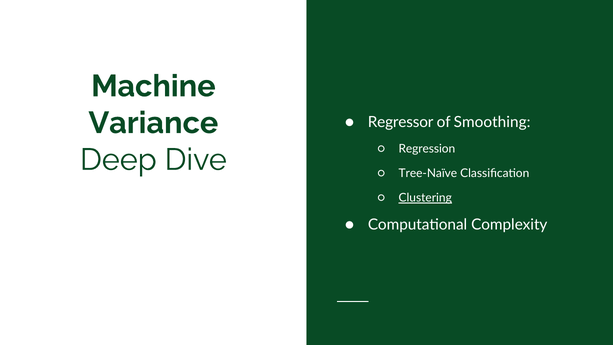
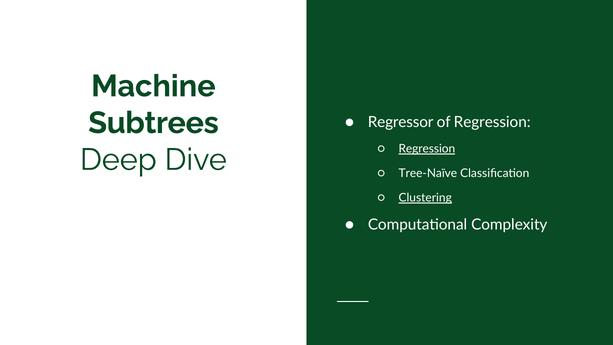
Variance: Variance -> Subtrees (153, 123)
of Smoothing: Smoothing -> Regression (492, 122)
Regression underline: none -> present (427, 149)
